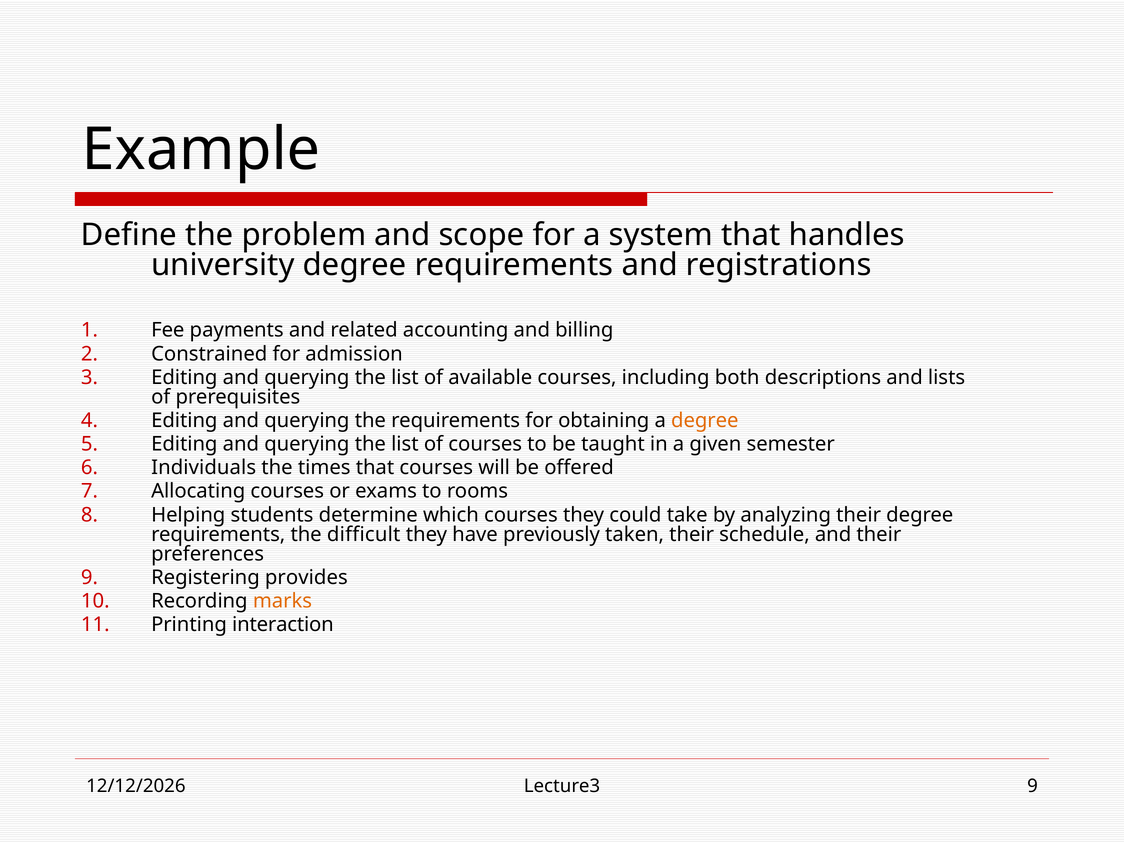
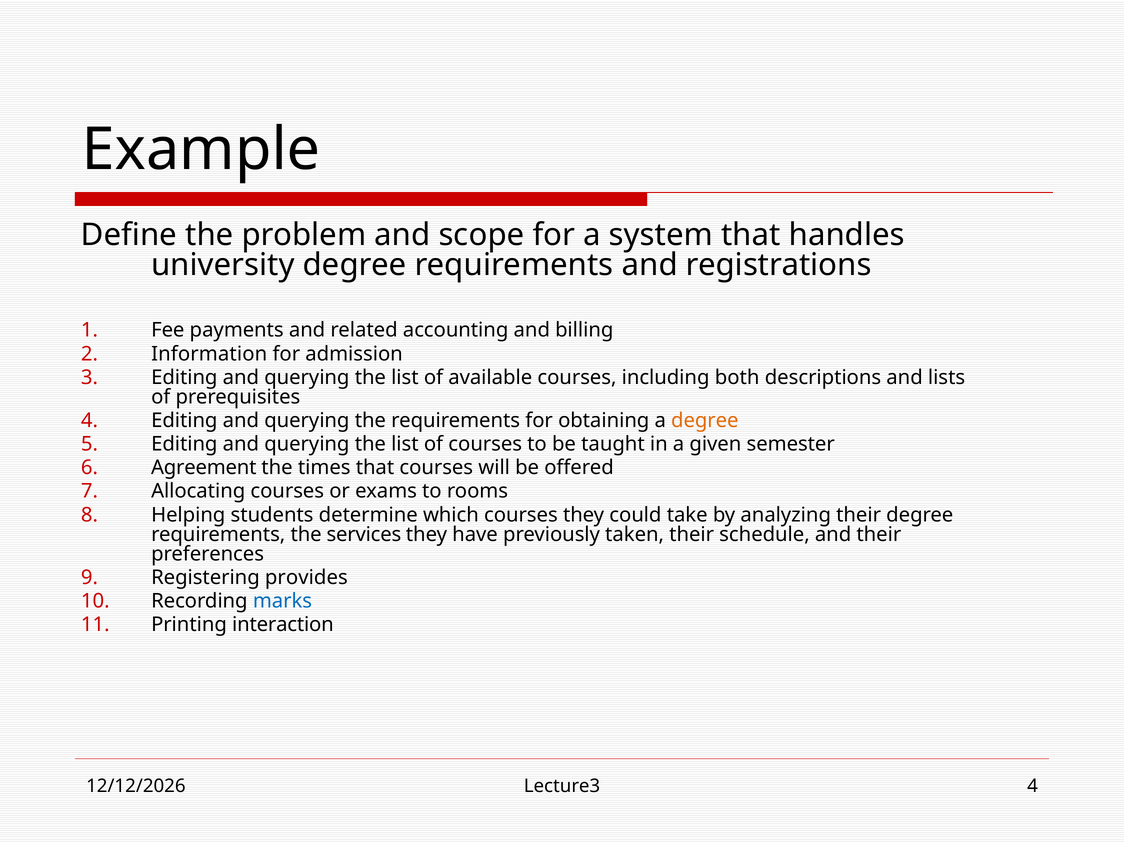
Constrained: Constrained -> Information (209, 354)
Individuals: Individuals -> Agreement (204, 468)
difficult: difficult -> services (364, 534)
marks colour: orange -> blue (282, 601)
Lecture3 9: 9 -> 4 (1032, 786)
